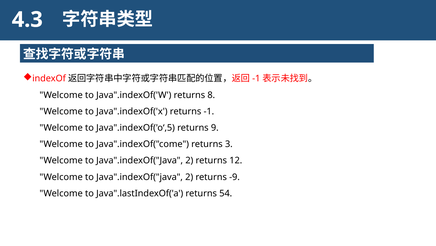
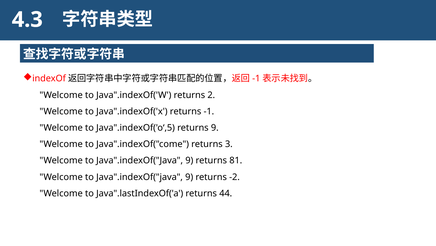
8: 8 -> 2 (211, 95)
2: 2 -> 9 (189, 160)
12: 12 -> 81 (236, 160)
2: 2 -> 9 (189, 177)
-9: -9 -> -2 (235, 177)
54: 54 -> 44 (226, 193)
